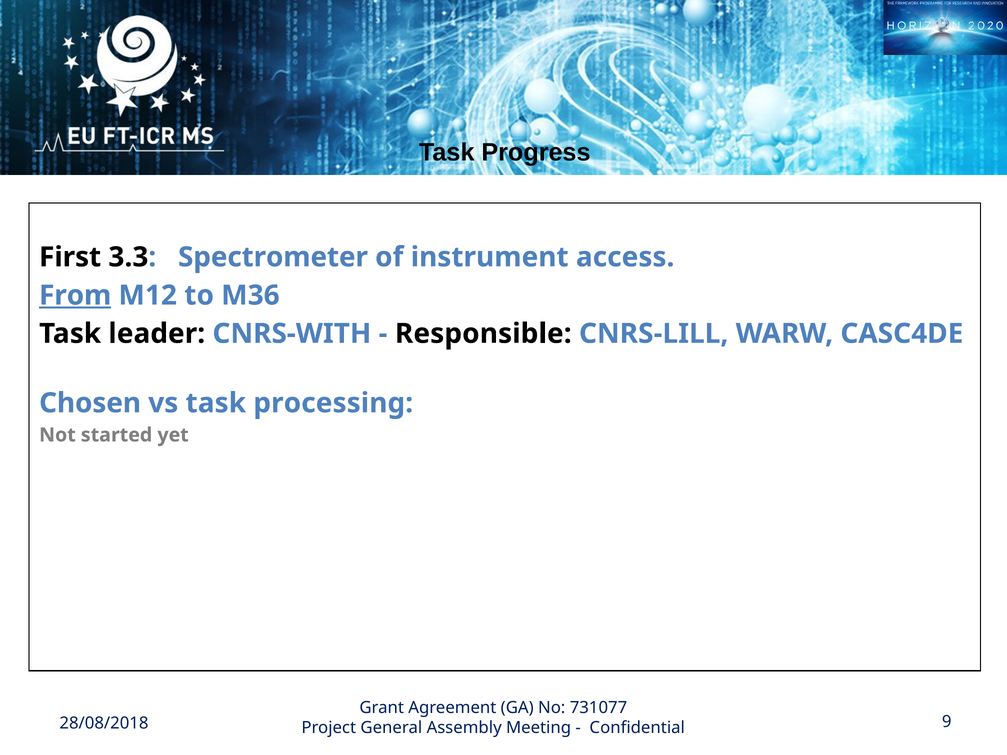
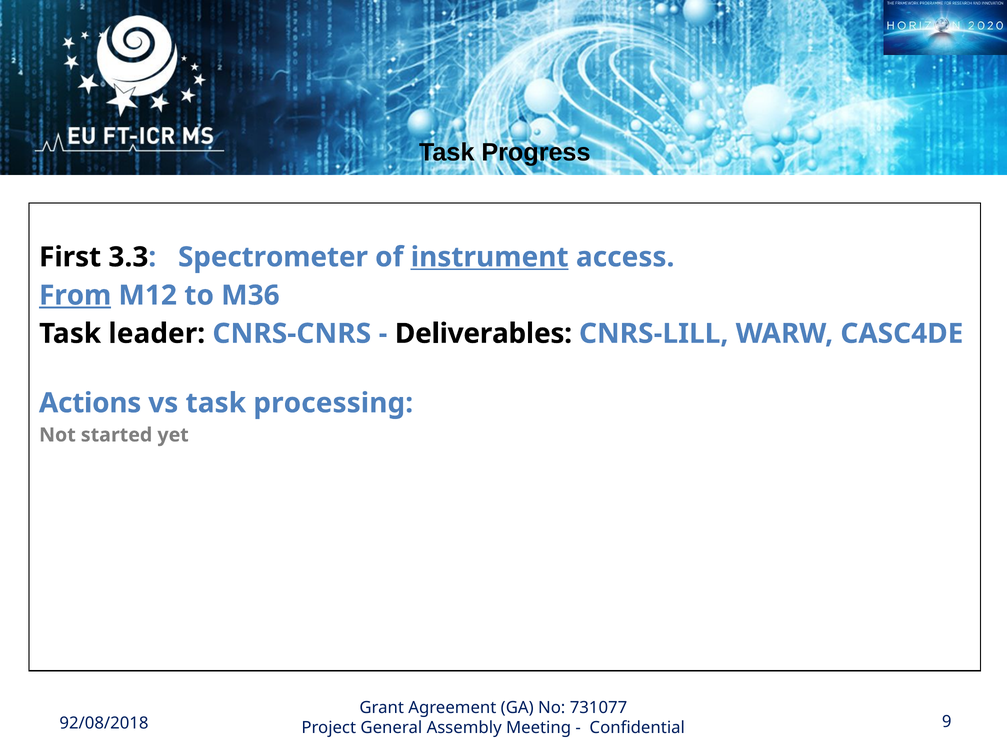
instrument underline: none -> present (490, 257)
CNRS-WITH: CNRS-WITH -> CNRS-CNRS (292, 334)
Responsible: Responsible -> Deliverables (483, 334)
Chosen: Chosen -> Actions (90, 403)
28/08/2018: 28/08/2018 -> 92/08/2018 (104, 723)
